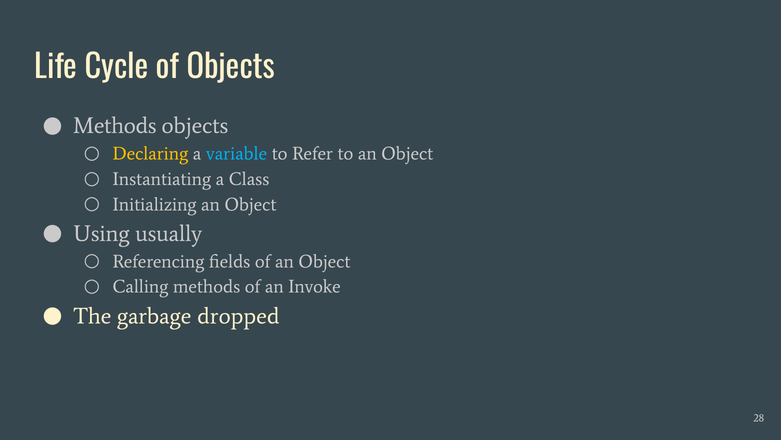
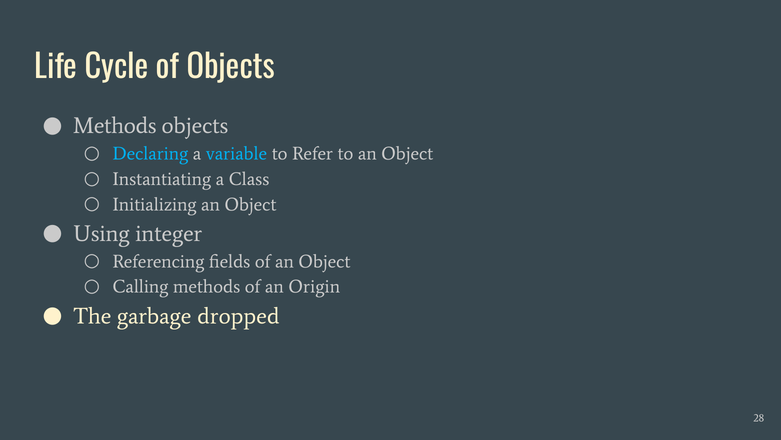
Declaring colour: yellow -> light blue (150, 153)
usually: usually -> integer (169, 233)
Invoke: Invoke -> Origin (314, 286)
